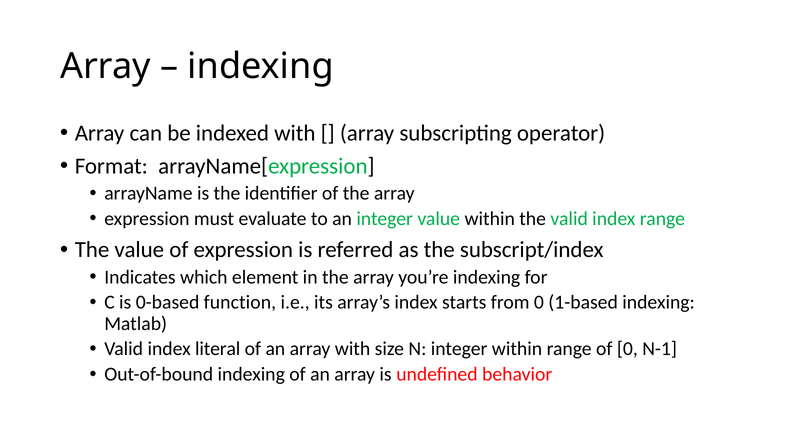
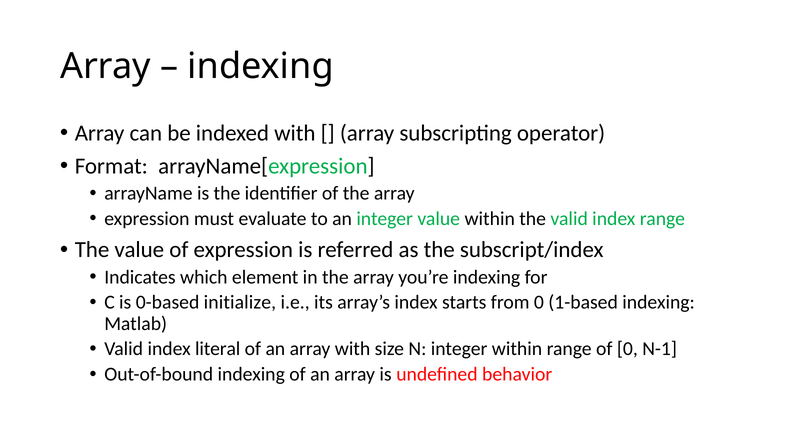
function: function -> initialize (240, 302)
